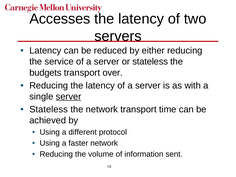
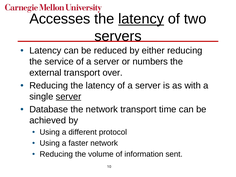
latency underline: none -> present (141, 19)
or stateless: stateless -> numbers (150, 62)
budgets: budgets -> external (45, 73)
Stateless: Stateless -> Database (49, 109)
